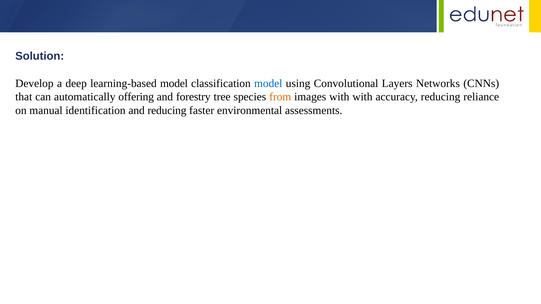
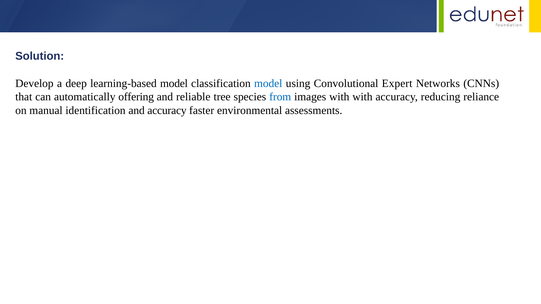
Layers: Layers -> Expert (397, 83)
forestry: forestry -> reliable (193, 97)
from colour: orange -> blue (280, 97)
and reducing: reducing -> accuracy (167, 110)
